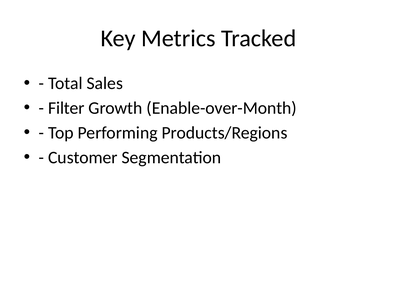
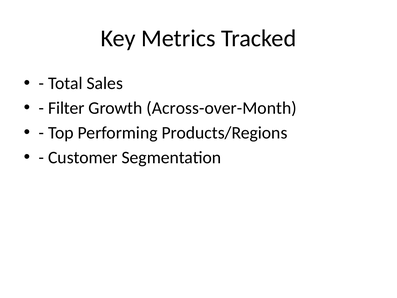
Enable-over-Month: Enable-over-Month -> Across-over-Month (222, 108)
